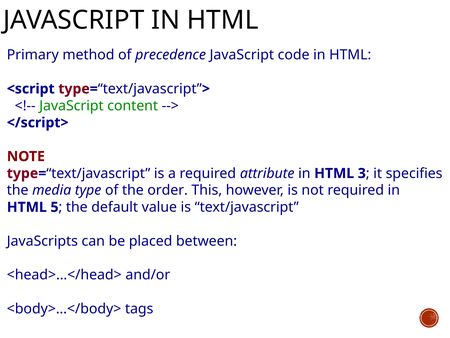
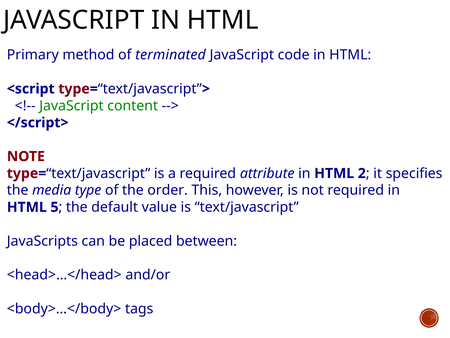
precedence: precedence -> terminated (171, 55)
3: 3 -> 2 (362, 173)
